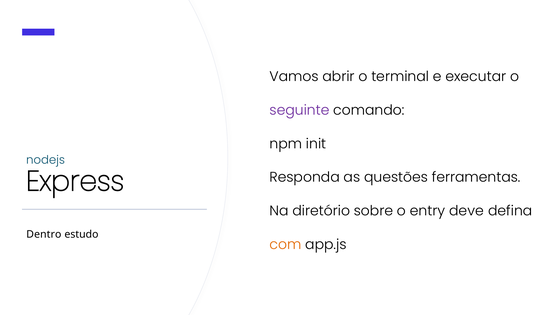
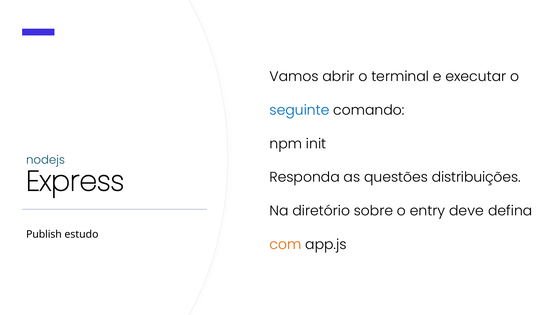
seguinte colour: purple -> blue (300, 110)
ferramentas: ferramentas -> distribuições (476, 177)
Dentro: Dentro -> Publish (44, 234)
